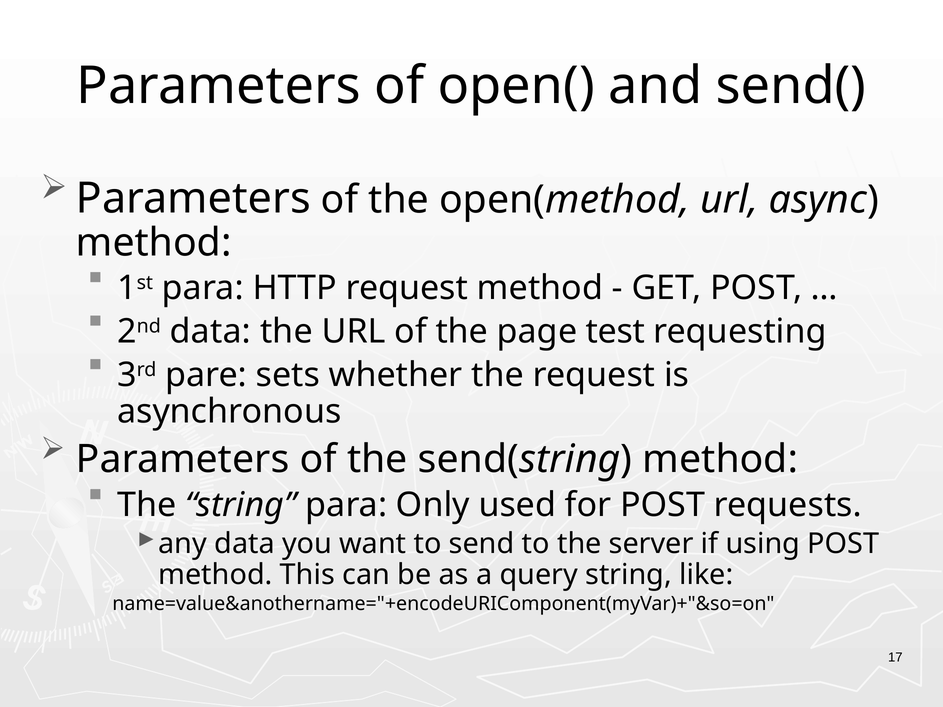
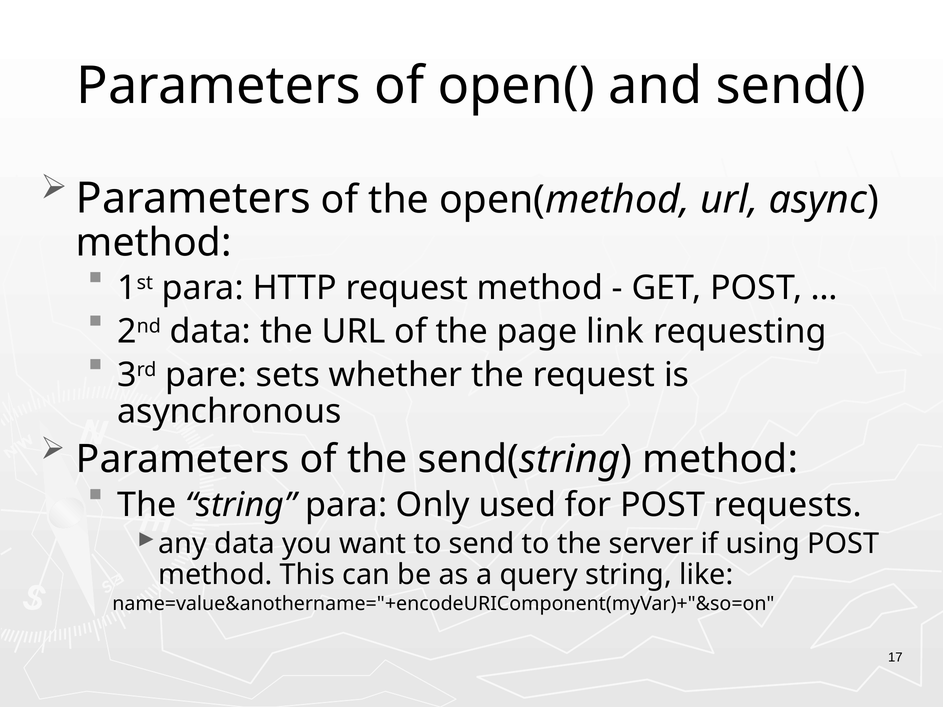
test: test -> link (615, 332)
